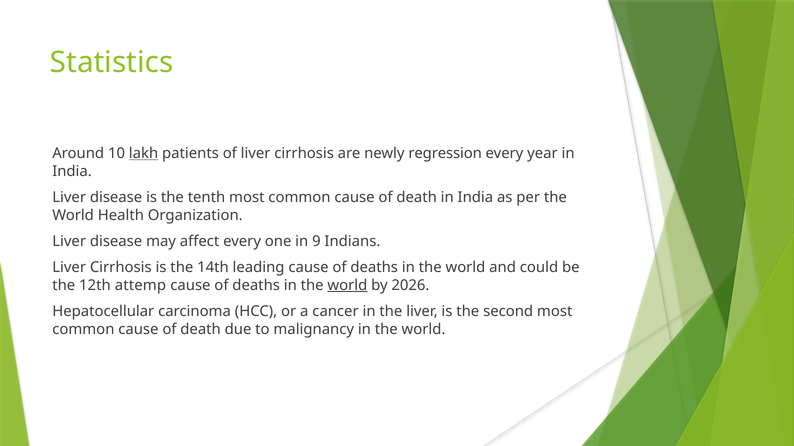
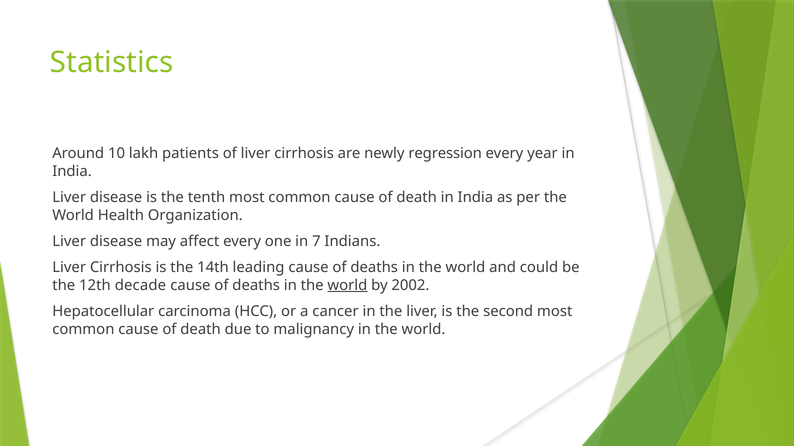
lakh underline: present -> none (144, 154)
9: 9 -> 7 (316, 242)
attemp: attemp -> decade (140, 286)
2026: 2026 -> 2002 (410, 286)
